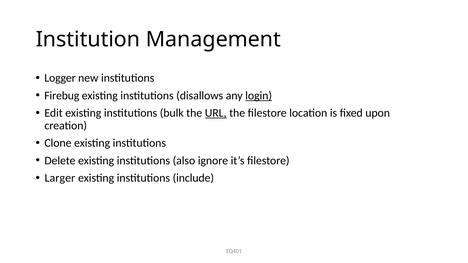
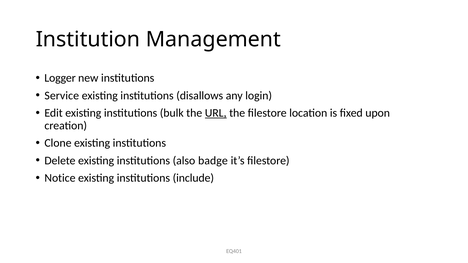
Firebug: Firebug -> Service (62, 96)
login underline: present -> none (259, 96)
ignore: ignore -> badge (213, 161)
Larger: Larger -> Notice (60, 178)
